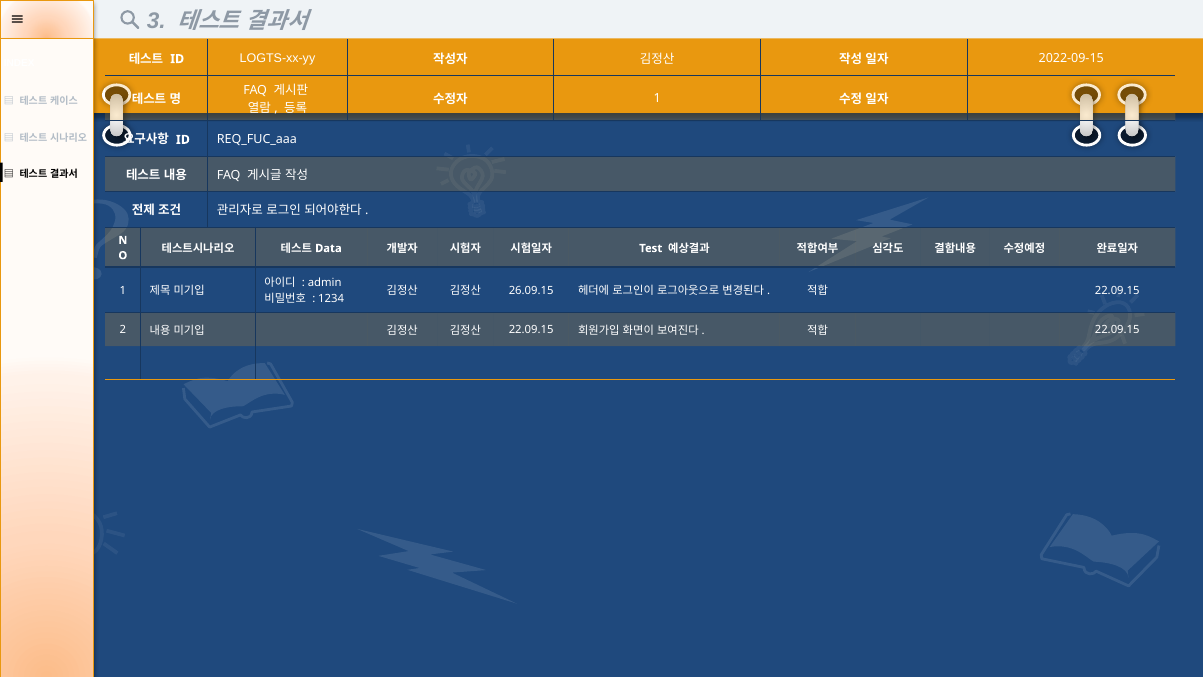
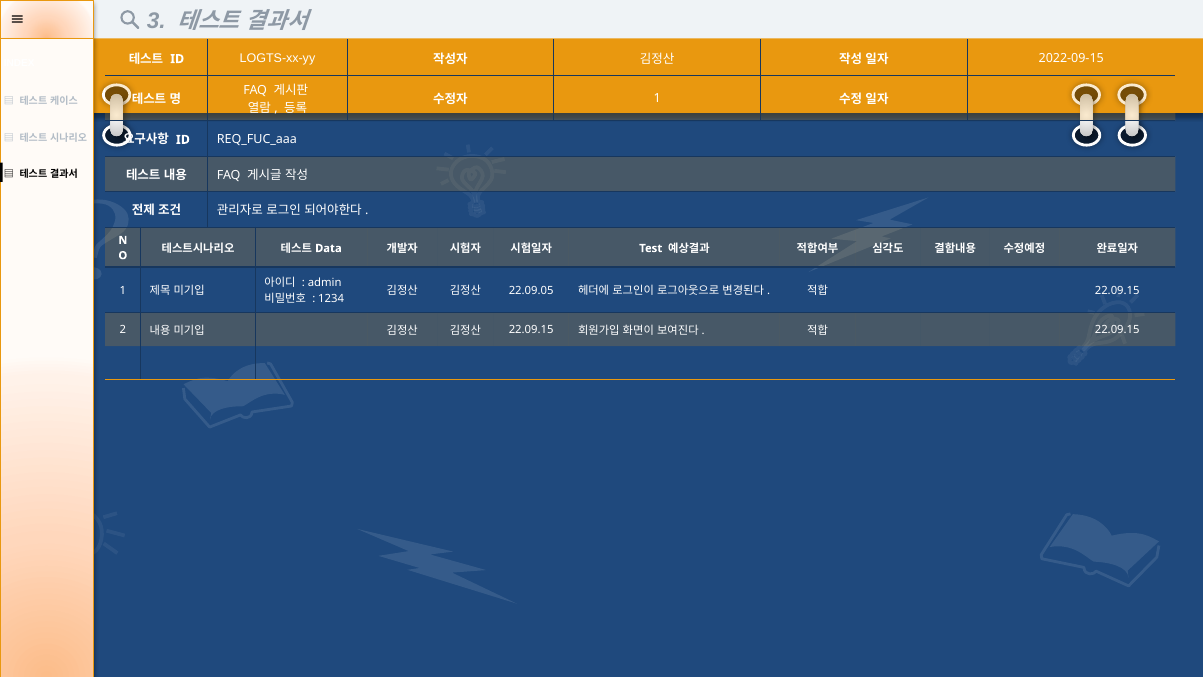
26.09.15: 26.09.15 -> 22.09.05 (531, 290)
